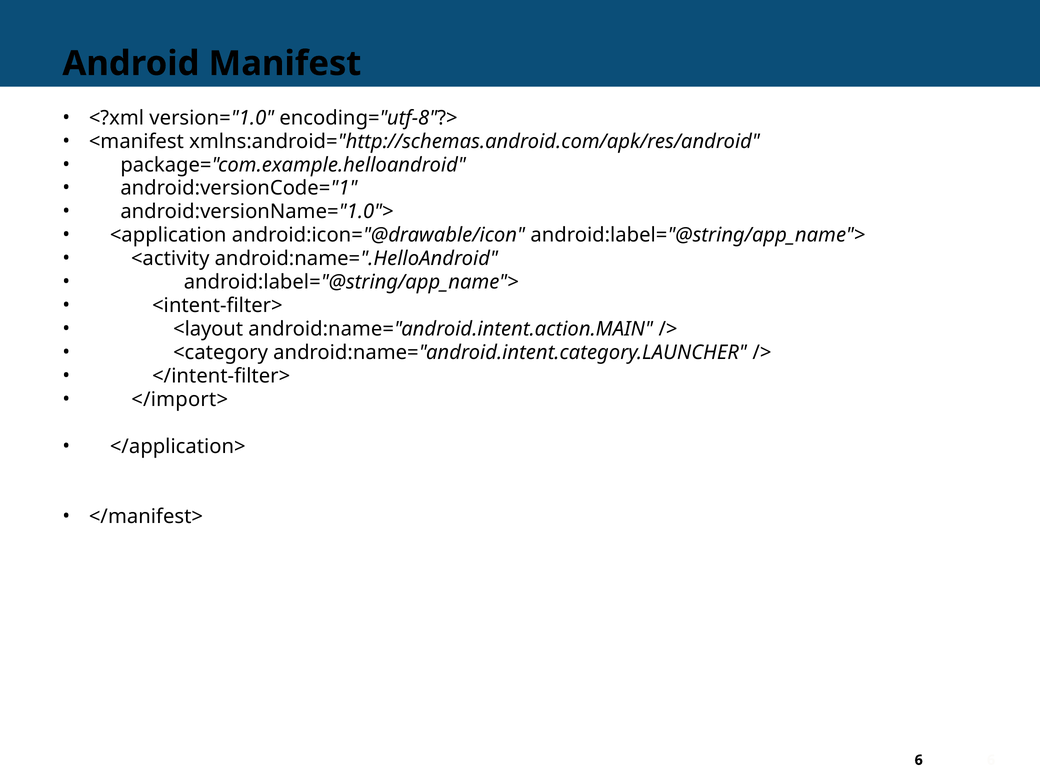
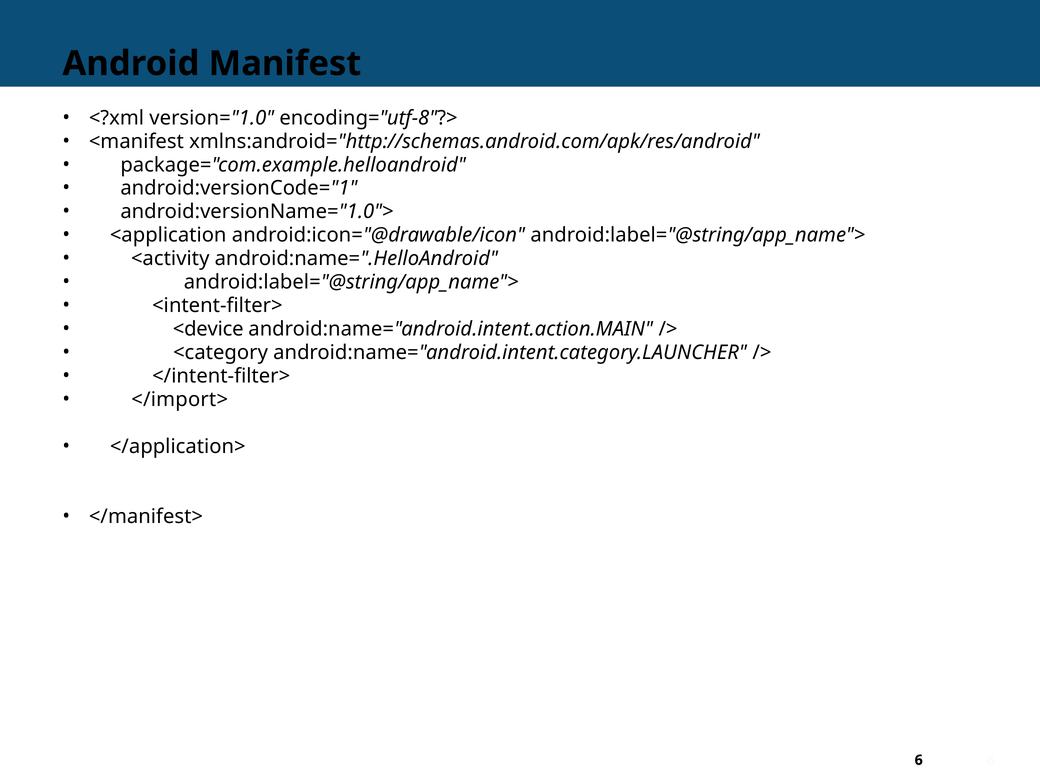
<layout: <layout -> <device (208, 329)
